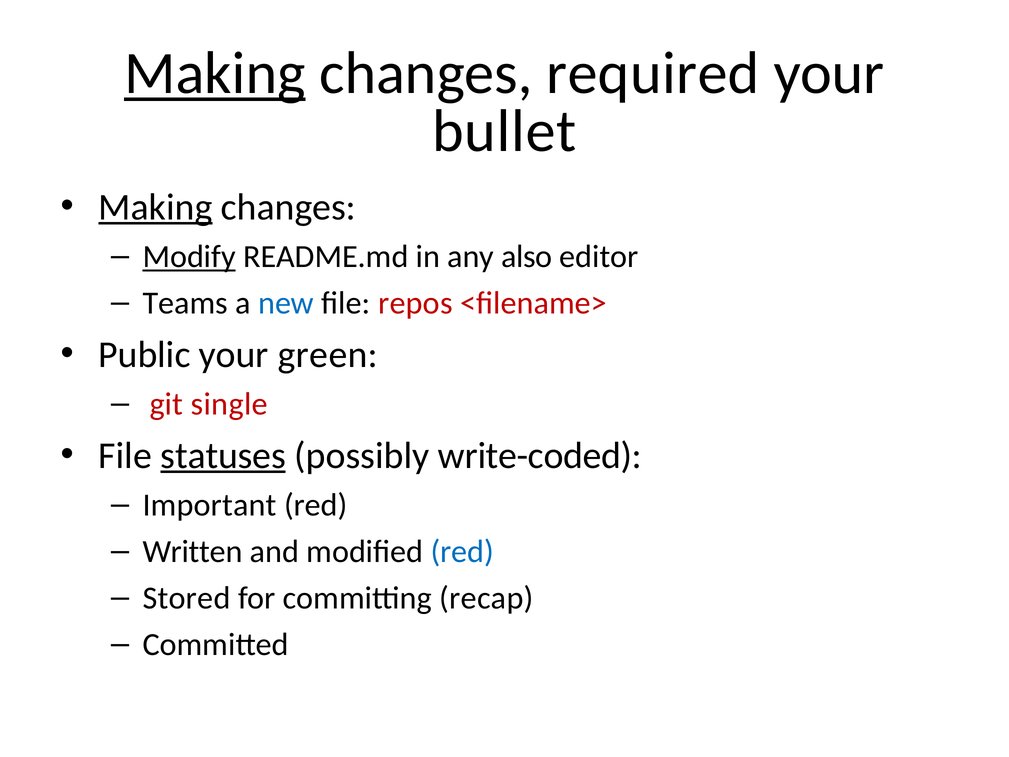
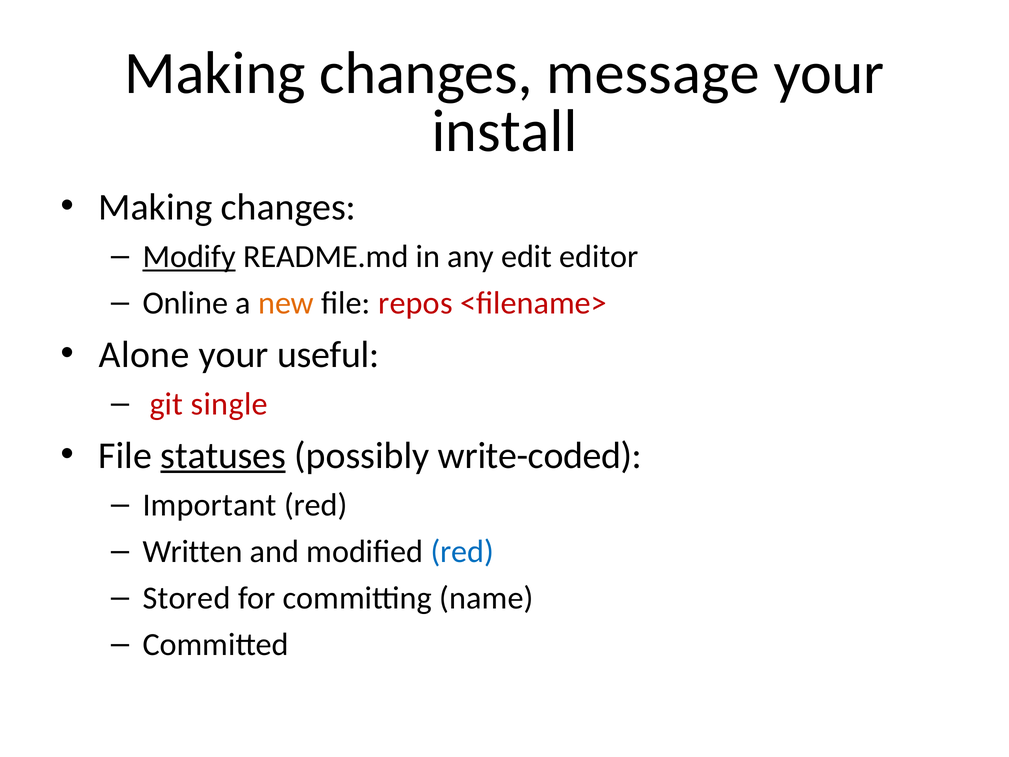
Making underline: present -> none (215, 73)
required: required -> message (653, 73)
bullet: bullet -> install (505, 131)
Making underline: present -> none (155, 207)
also: also -> edit (527, 257)
Teams: Teams -> Online (185, 303)
new colour: blue -> orange (286, 303)
Public: Public -> Alone (144, 354)
green: green -> useful (328, 354)
recap: recap -> name (486, 598)
